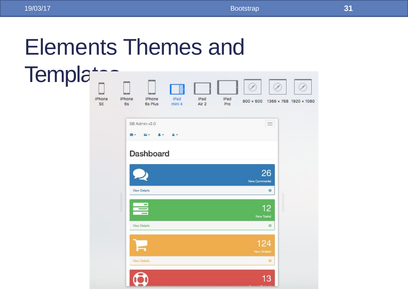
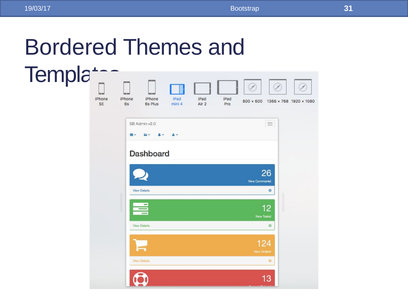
Elements: Elements -> Bordered (71, 47)
